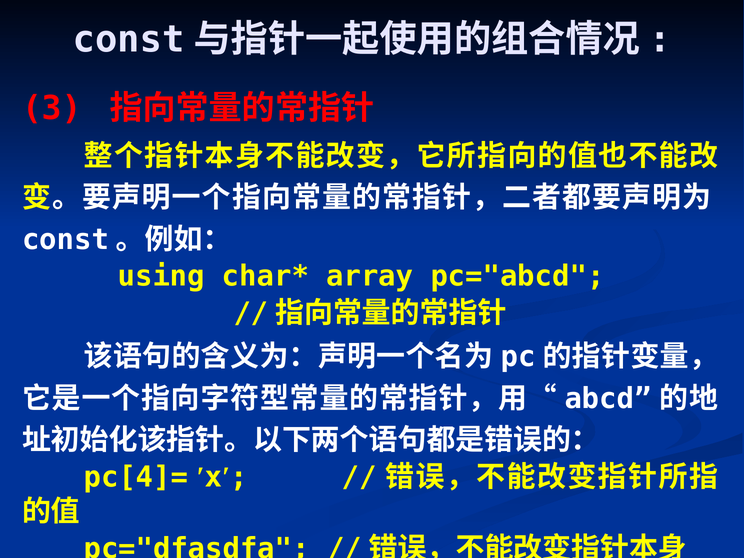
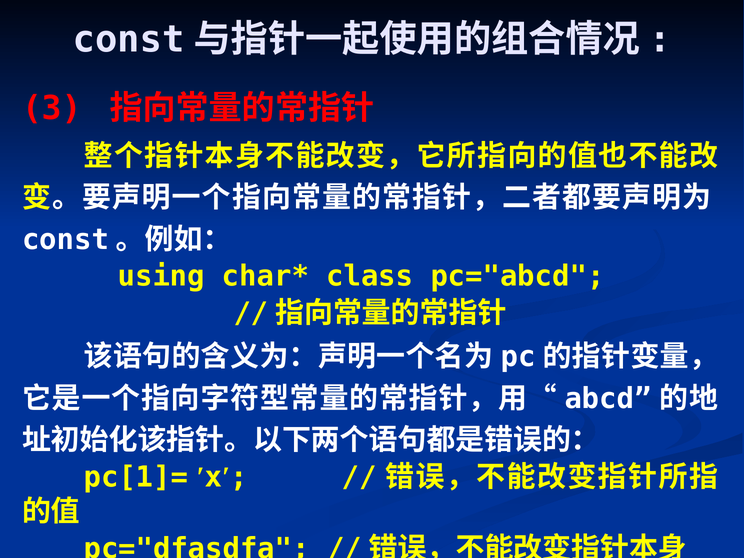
array: array -> class (370, 276)
pc[4]=: pc[4]= -> pc[1]= (136, 477)
